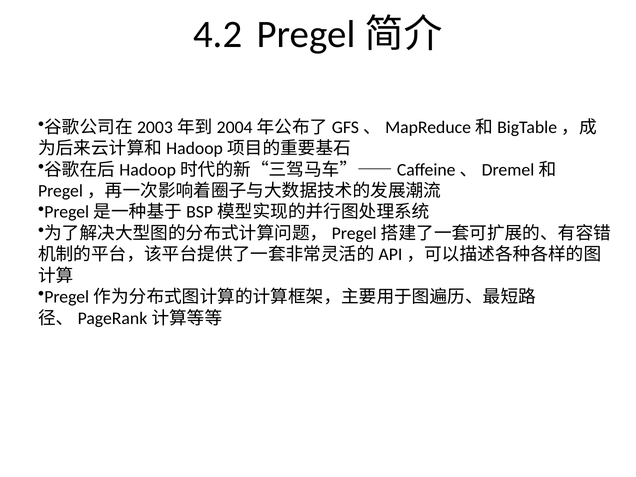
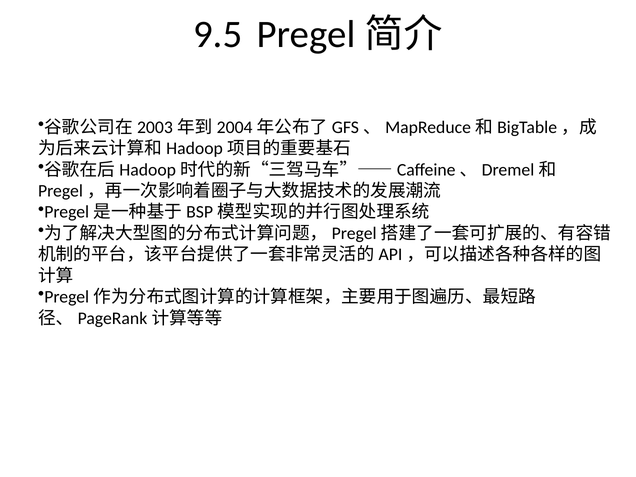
4.2: 4.2 -> 9.5 (218, 35)
